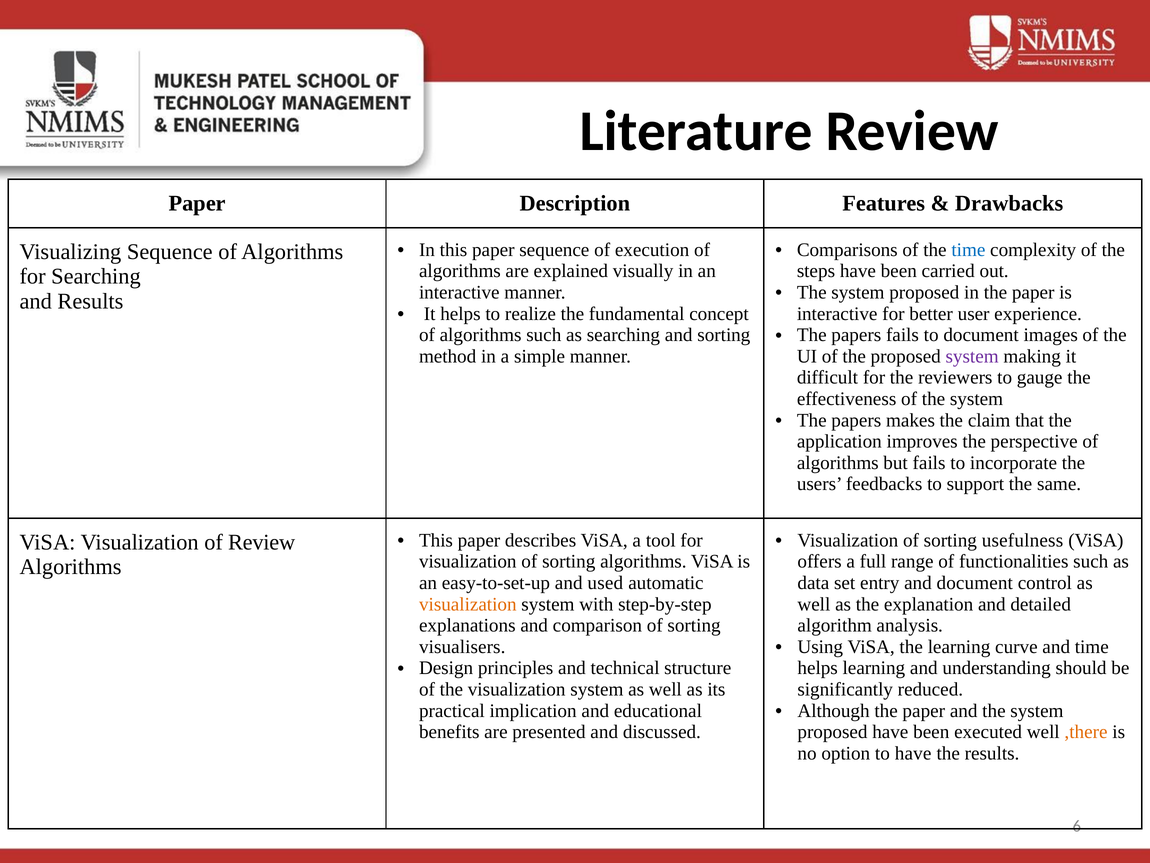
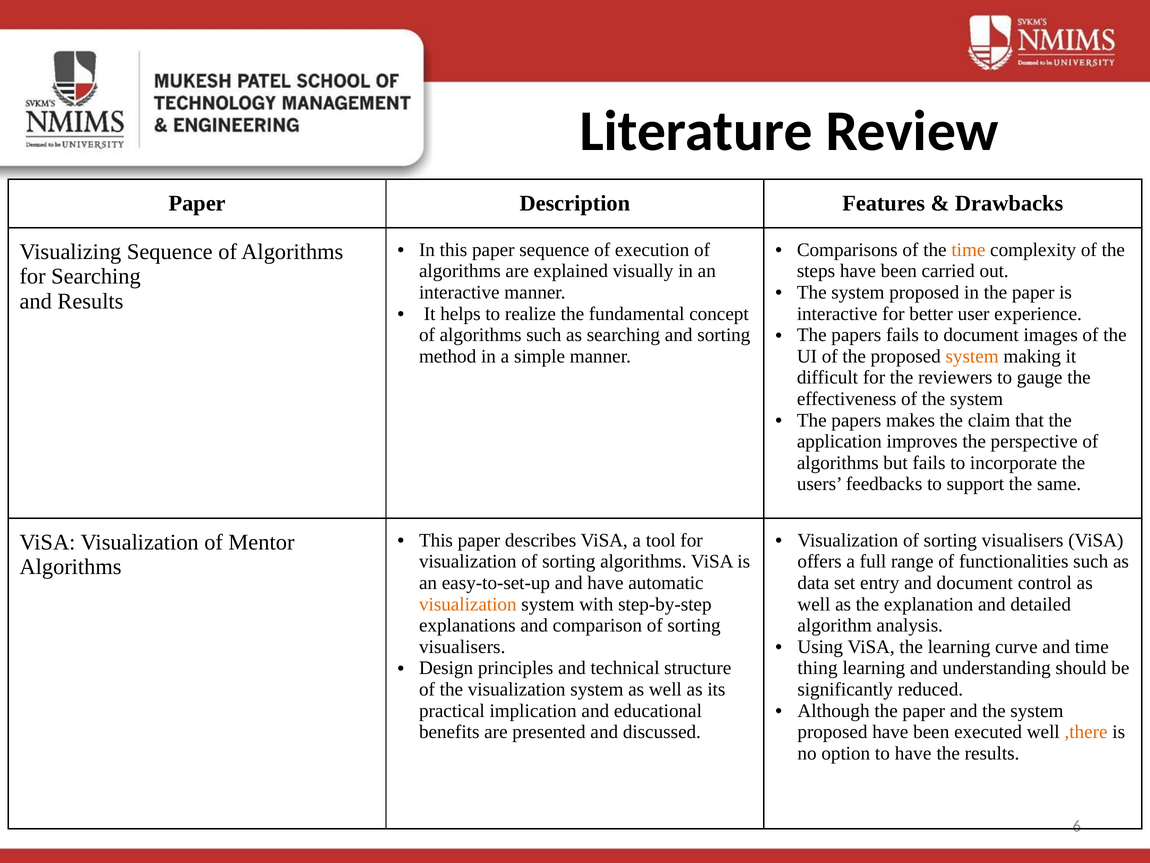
time colour: blue -> orange (968, 250)
system colour: purple -> orange (972, 356)
Visualization of sorting usefulness: usefulness -> visualisers (1023, 540)
of Review: Review -> Mentor (261, 542)
and used: used -> have (605, 583)
helps: helps -> thing (818, 668)
